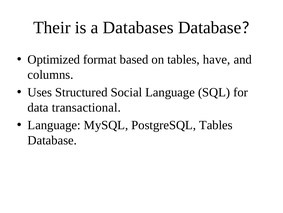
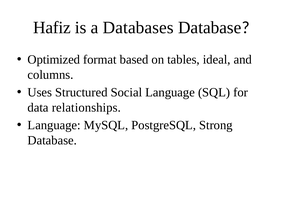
Their: Their -> Hafiz (52, 27)
have: have -> ideal (217, 59)
transactional: transactional -> relationships (86, 107)
PostgreSQL Tables: Tables -> Strong (216, 125)
